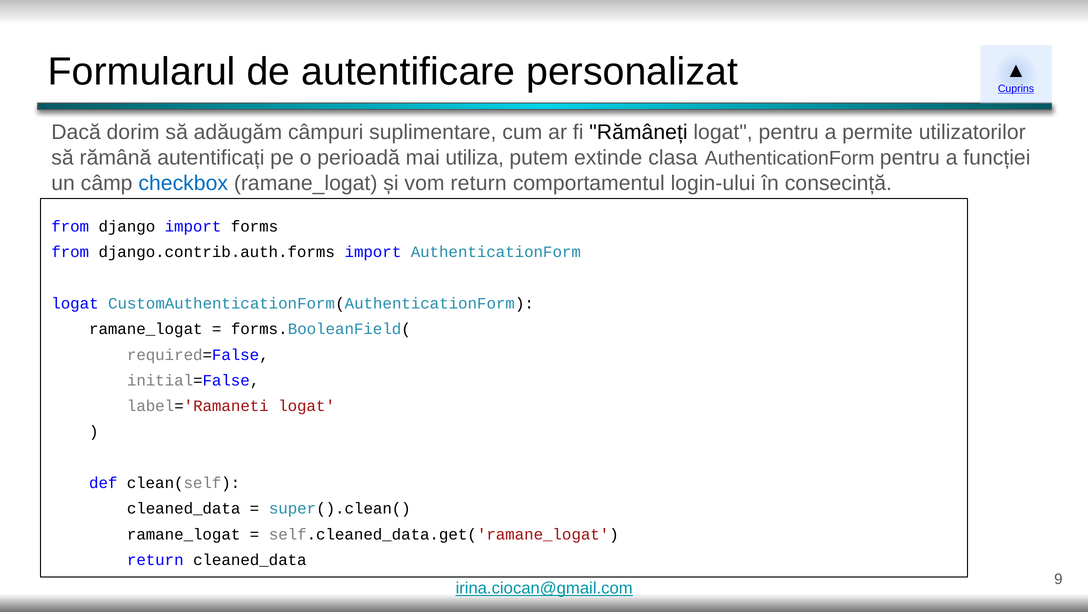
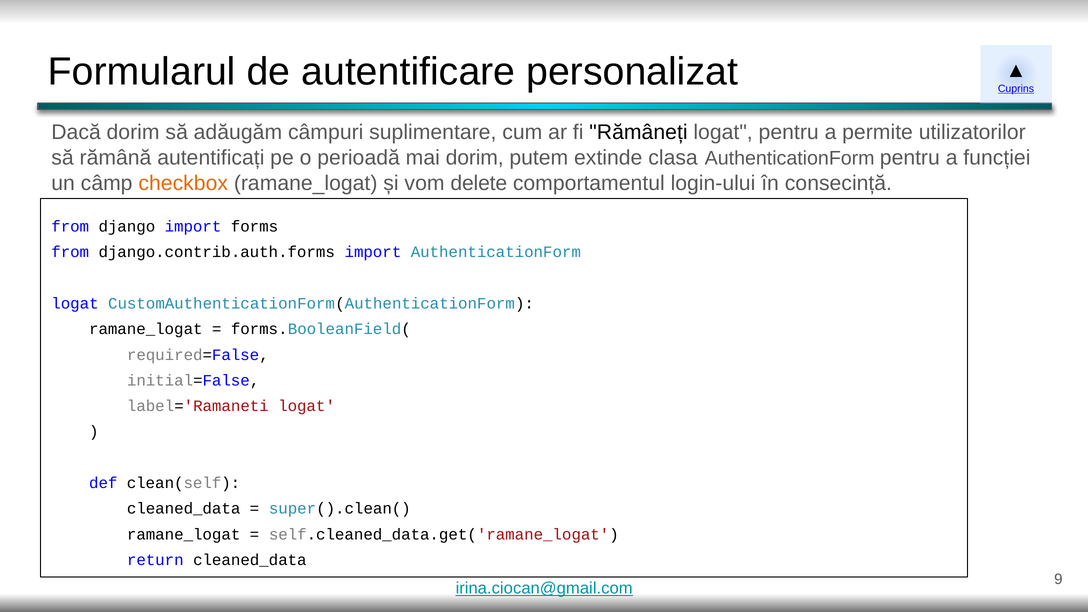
mai utiliza: utiliza -> dorim (475, 158)
checkbox colour: blue -> orange (183, 183)
vom return: return -> delete (479, 183)
